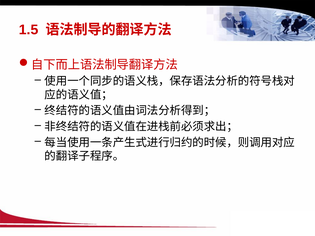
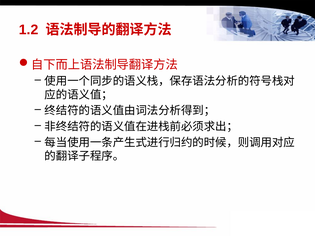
1.5: 1.5 -> 1.2 (29, 30)
